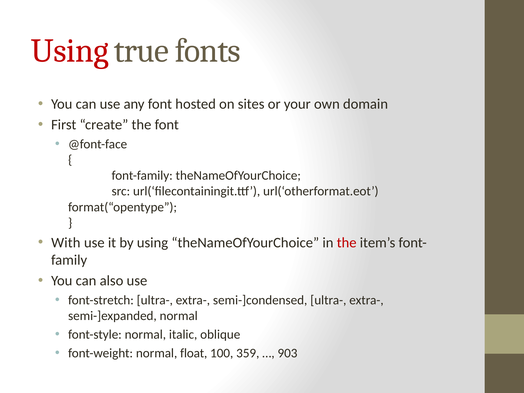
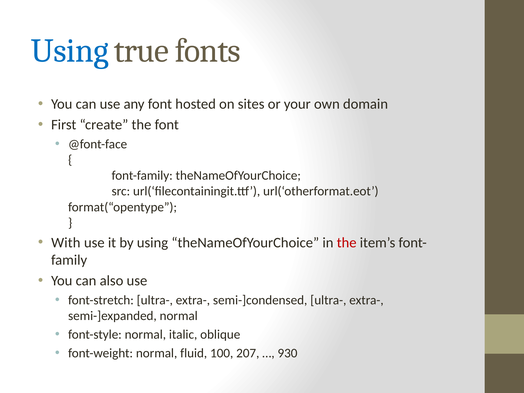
Using colour: red -> blue (70, 51)
float: float -> fluid (194, 353)
359: 359 -> 207 (248, 353)
903: 903 -> 930 (287, 353)
